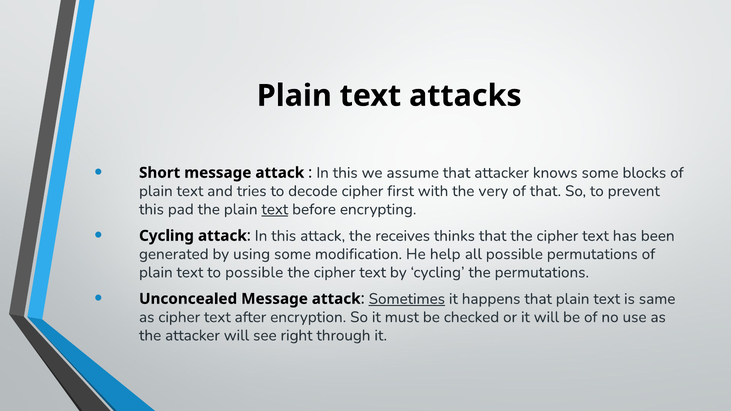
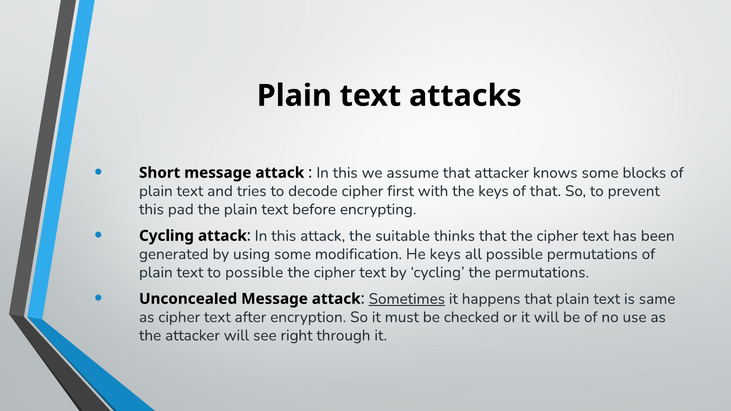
the very: very -> keys (493, 191)
text underline: present -> none (275, 209)
receives: receives -> suitable (403, 236)
He help: help -> keys (445, 254)
